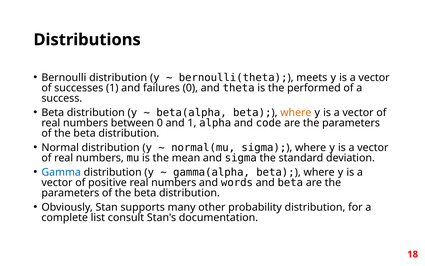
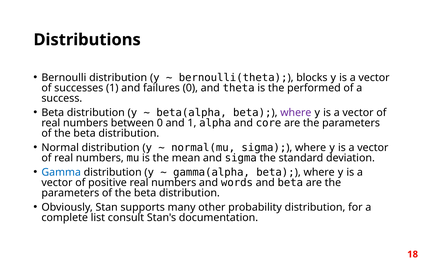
meets: meets -> blocks (312, 78)
where colour: orange -> purple (296, 113)
code: code -> core (269, 123)
